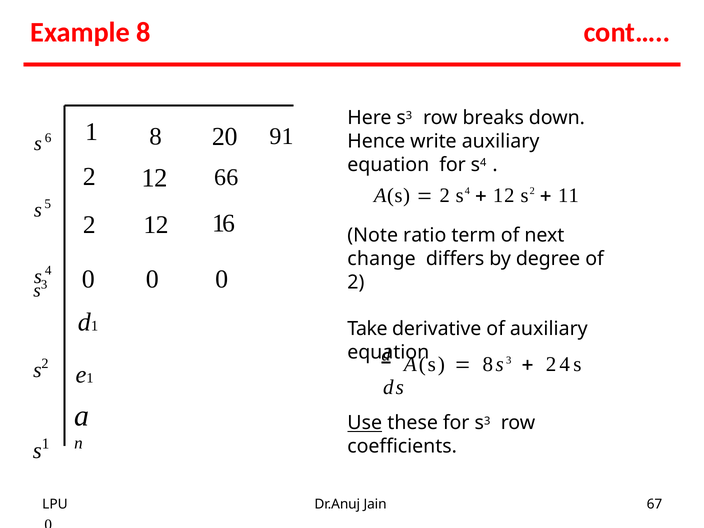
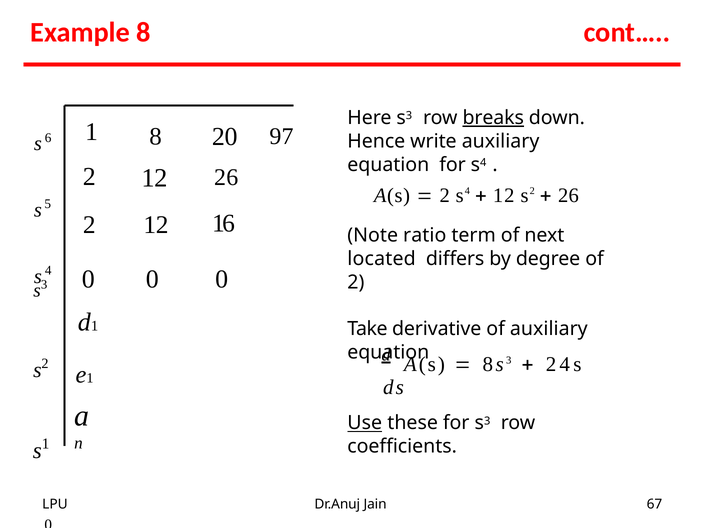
breaks underline: none -> present (493, 118)
91: 91 -> 97 (281, 136)
12 66: 66 -> 26 (226, 177)
11: 11 -> 26 (568, 195)
change: change -> located (382, 259)
